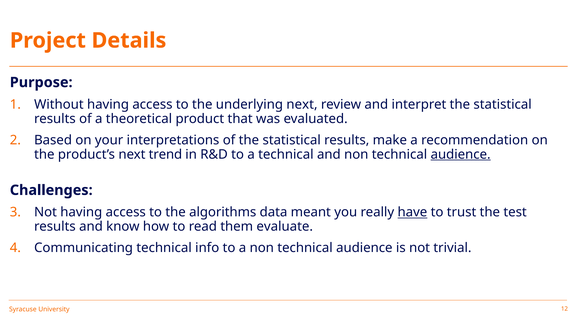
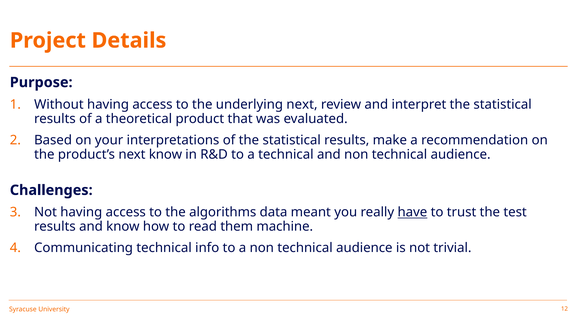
next trend: trend -> know (165, 155)
audience underline: present -> none (461, 155)
evaluate: evaluate -> machine (285, 227)
